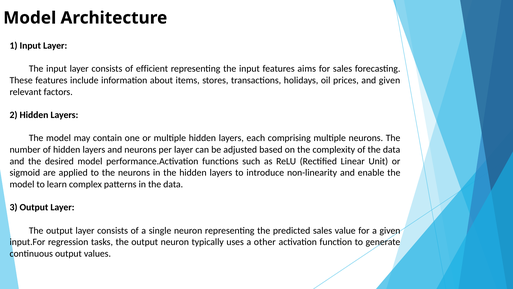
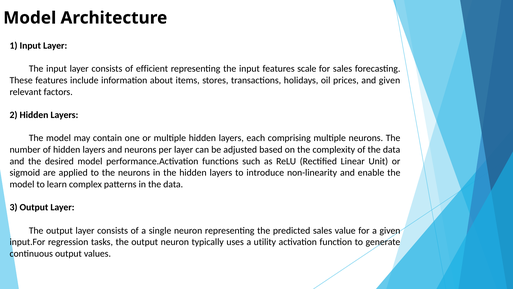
aims: aims -> scale (307, 69)
other: other -> utility (265, 242)
